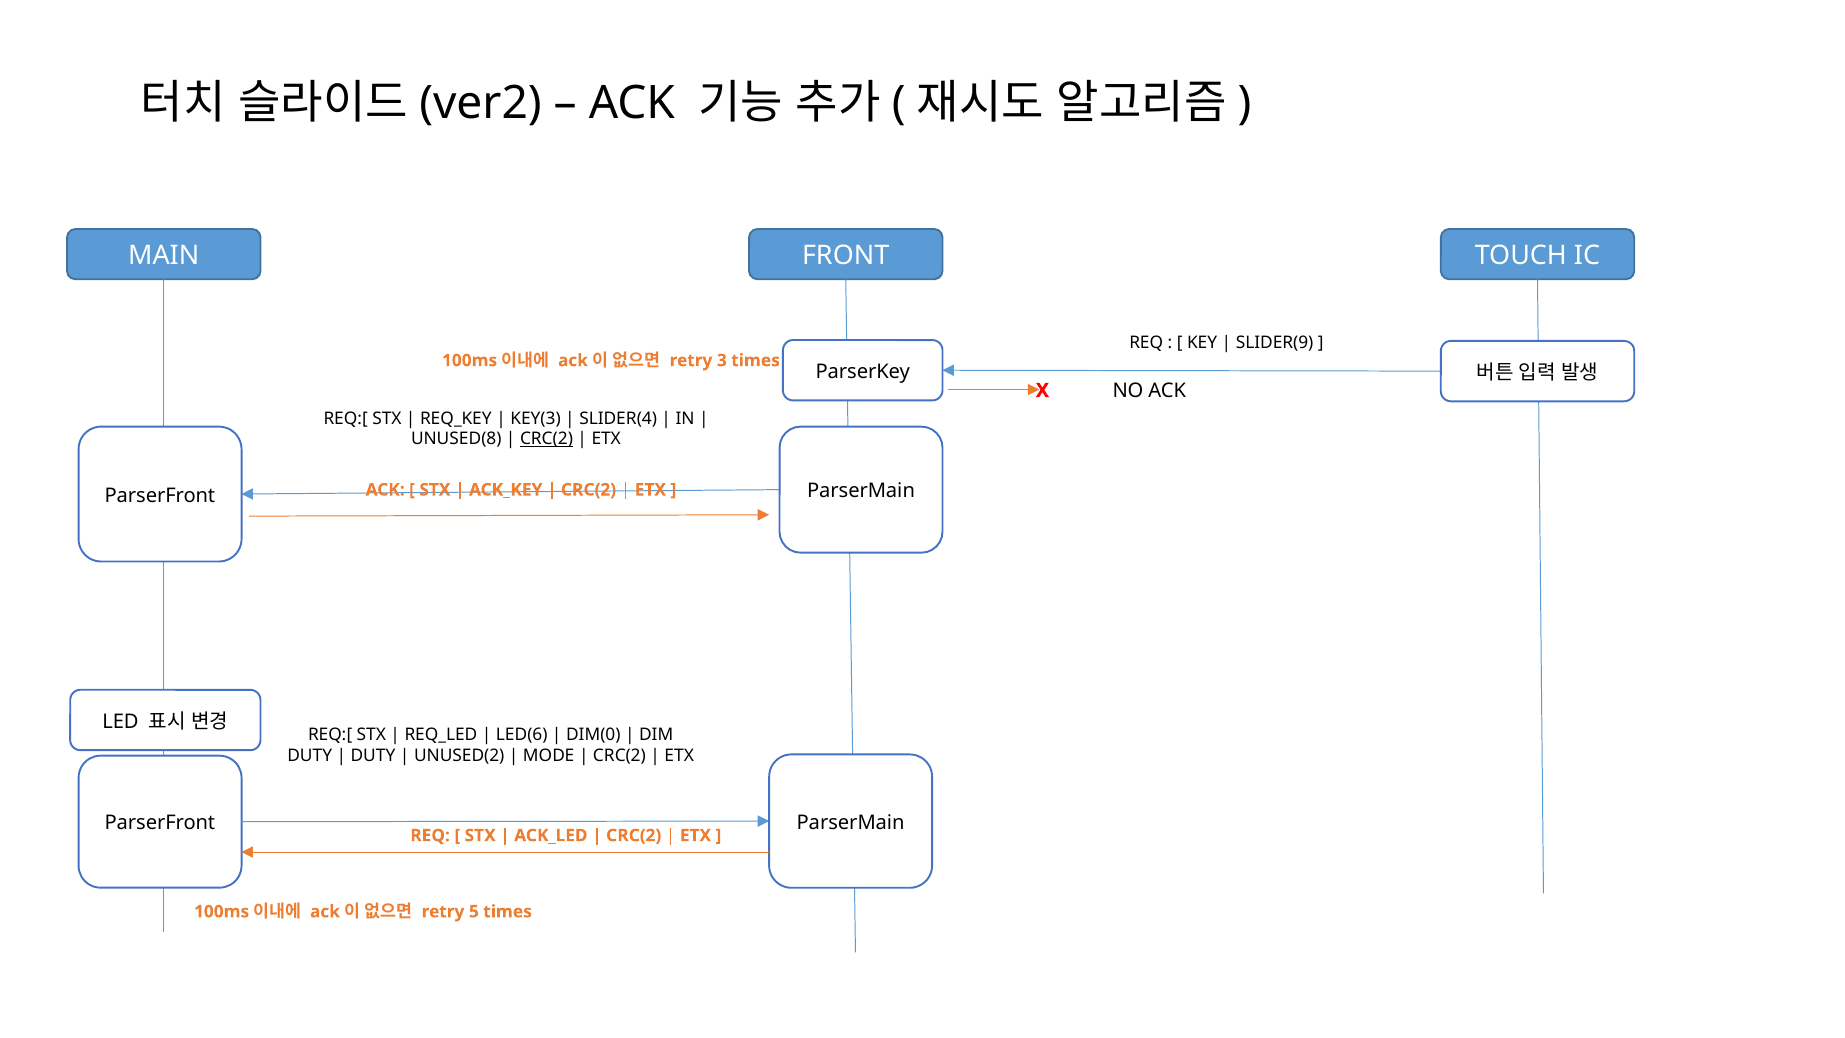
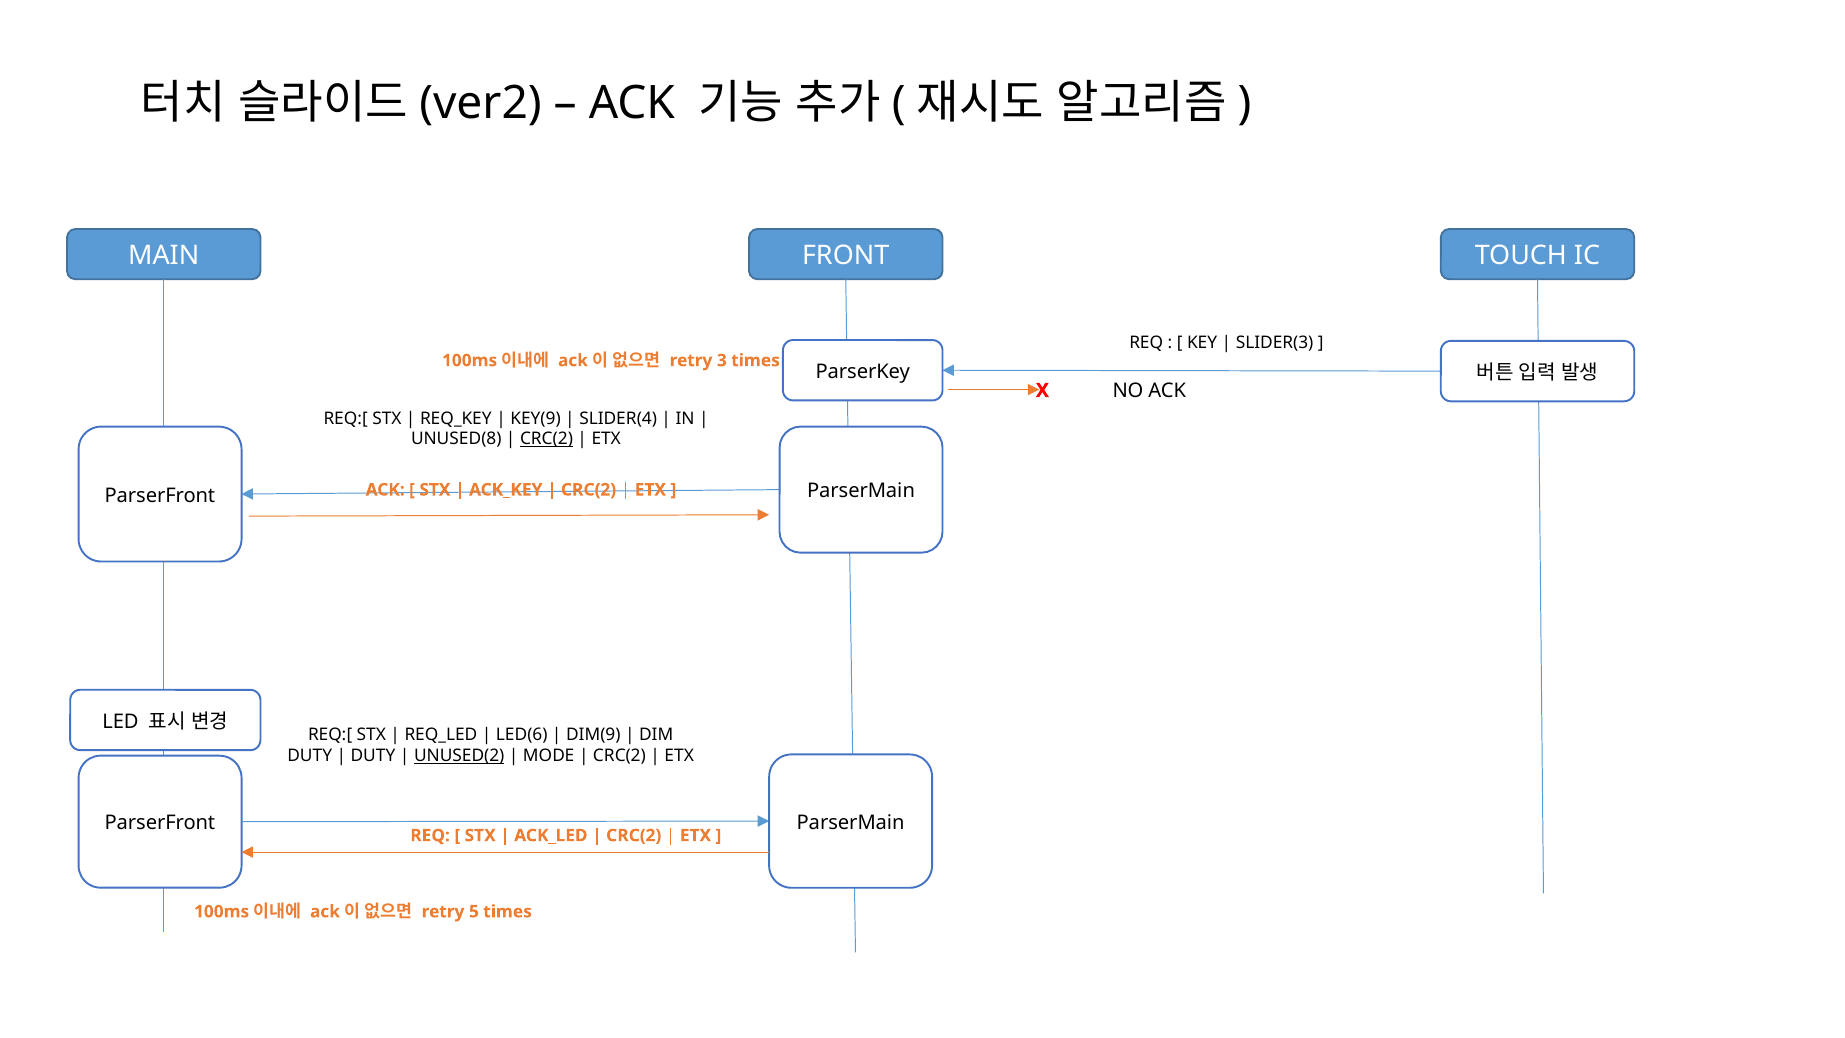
SLIDER(9: SLIDER(9 -> SLIDER(3 (1275, 343)
KEY(3: KEY(3 -> KEY(9 (536, 418)
DIM(0: DIM(0 -> DIM(9 (593, 735)
UNUSED(2 underline: none -> present (459, 756)
